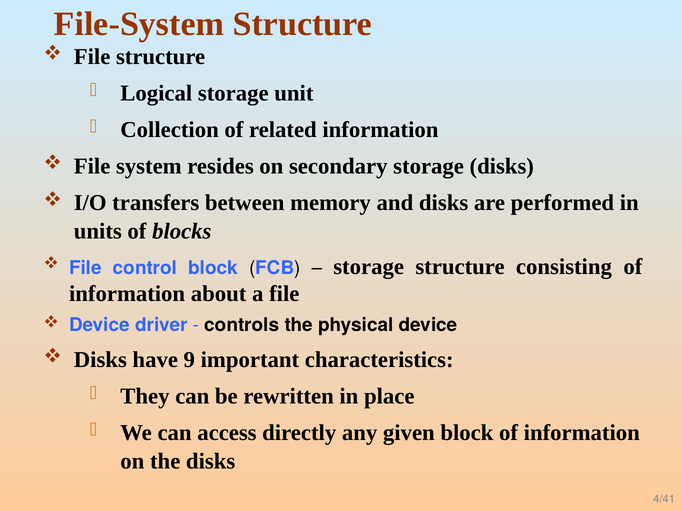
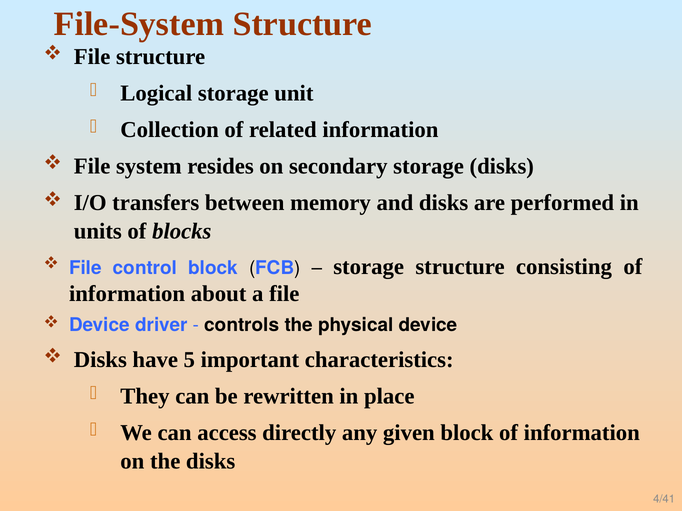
9: 9 -> 5 (189, 360)
